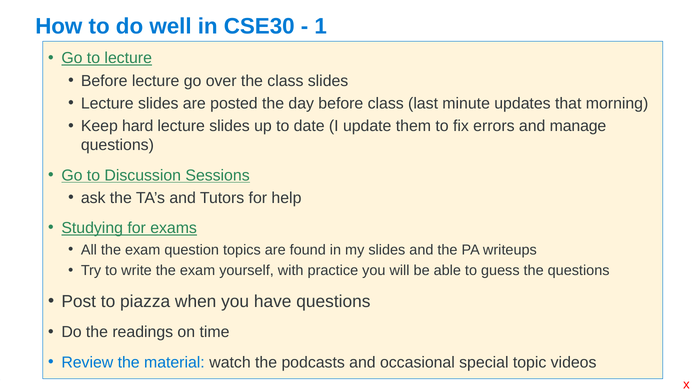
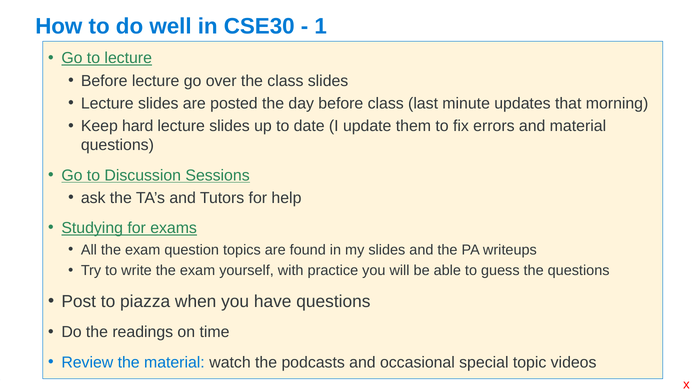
and manage: manage -> material (578, 126)
